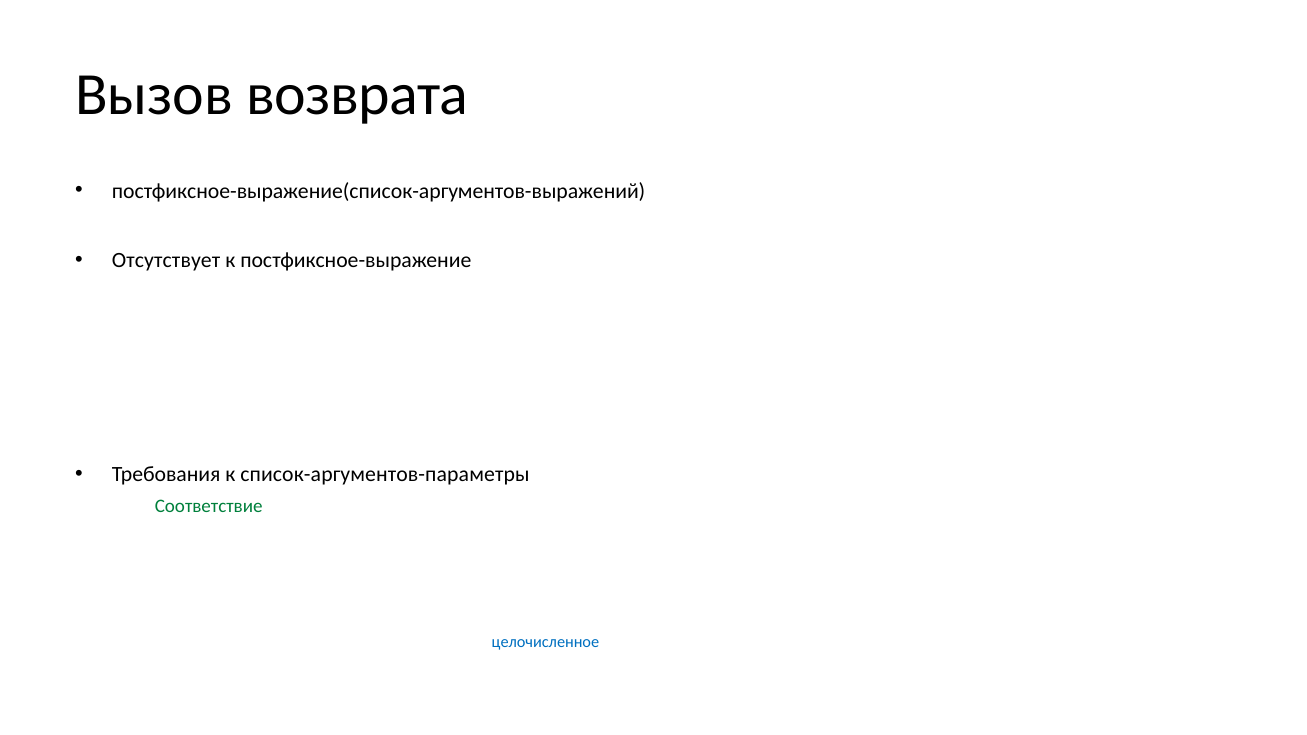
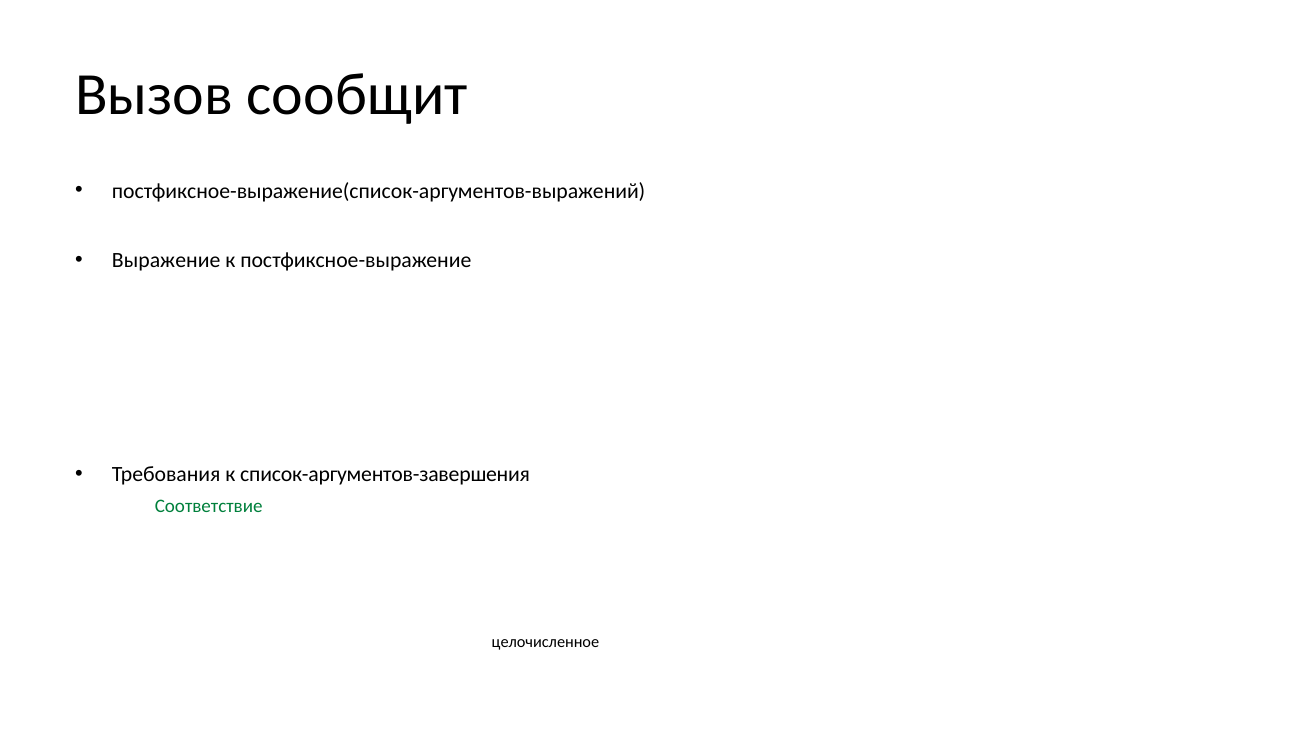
возврата: возврата -> сообщит (357, 95)
Отсутствует: Отсутствует -> Выражение (166, 261)
список-аргументов-параметры: список-аргументов-параметры -> список-аргументов-завершения (385, 474)
целочисленное colour: blue -> black (545, 643)
